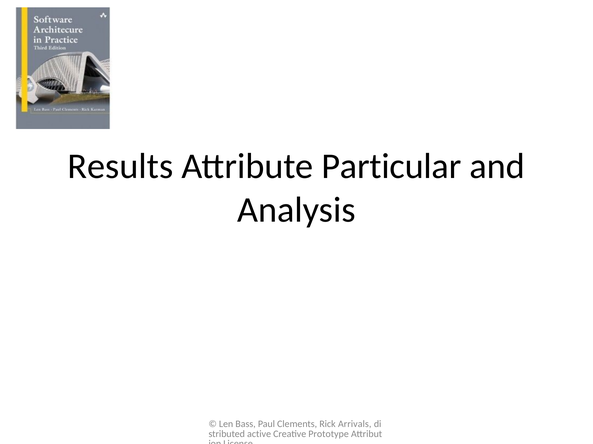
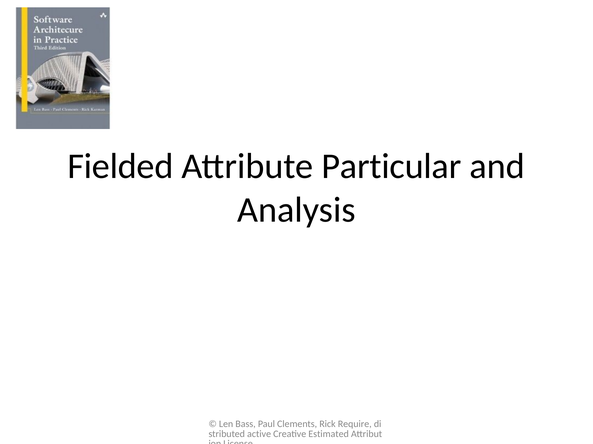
Results: Results -> Fielded (120, 167)
Arrivals: Arrivals -> Require (355, 425)
Prototype: Prototype -> Estimated (329, 435)
